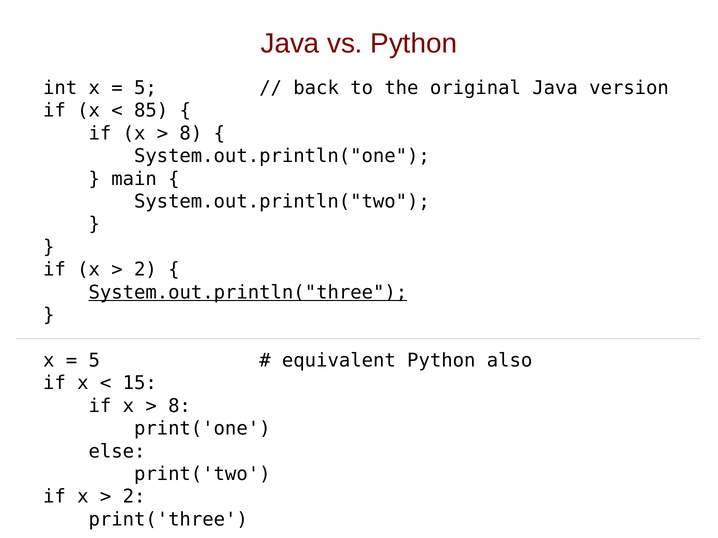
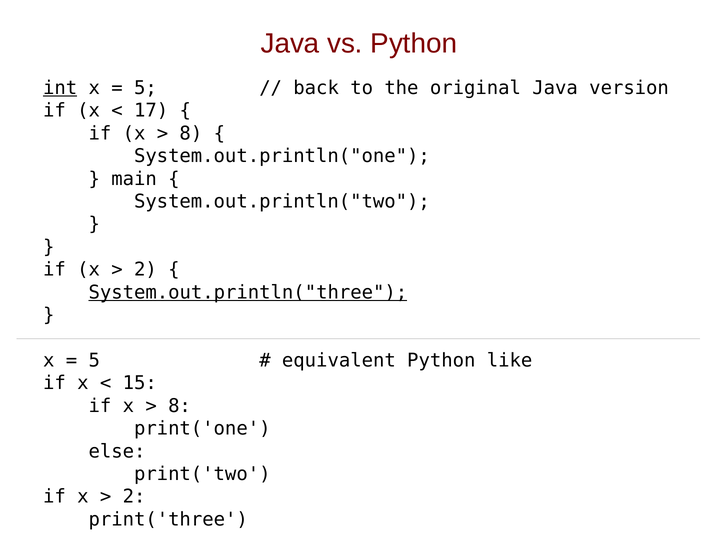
int underline: none -> present (60, 88)
85: 85 -> 17 (151, 111)
also: also -> like (510, 361)
